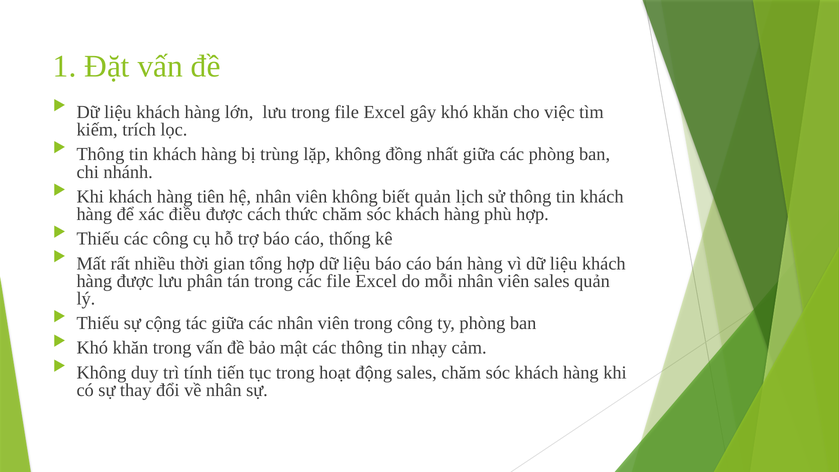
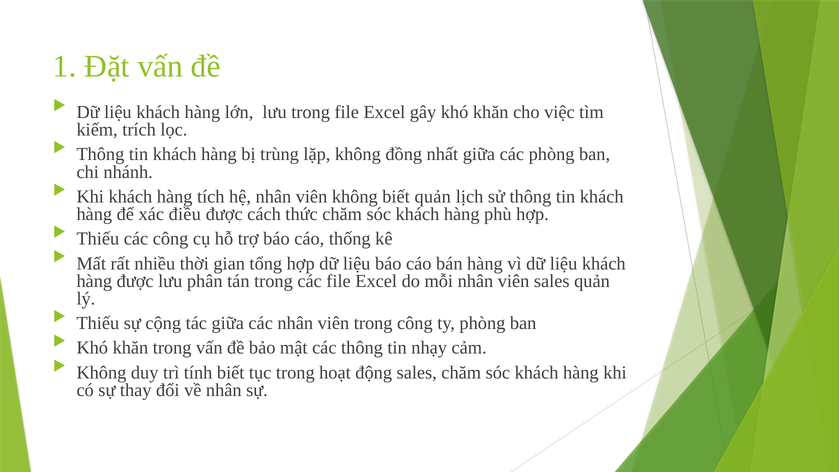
tiên: tiên -> tích (211, 197)
tính tiến: tiến -> biết (231, 372)
